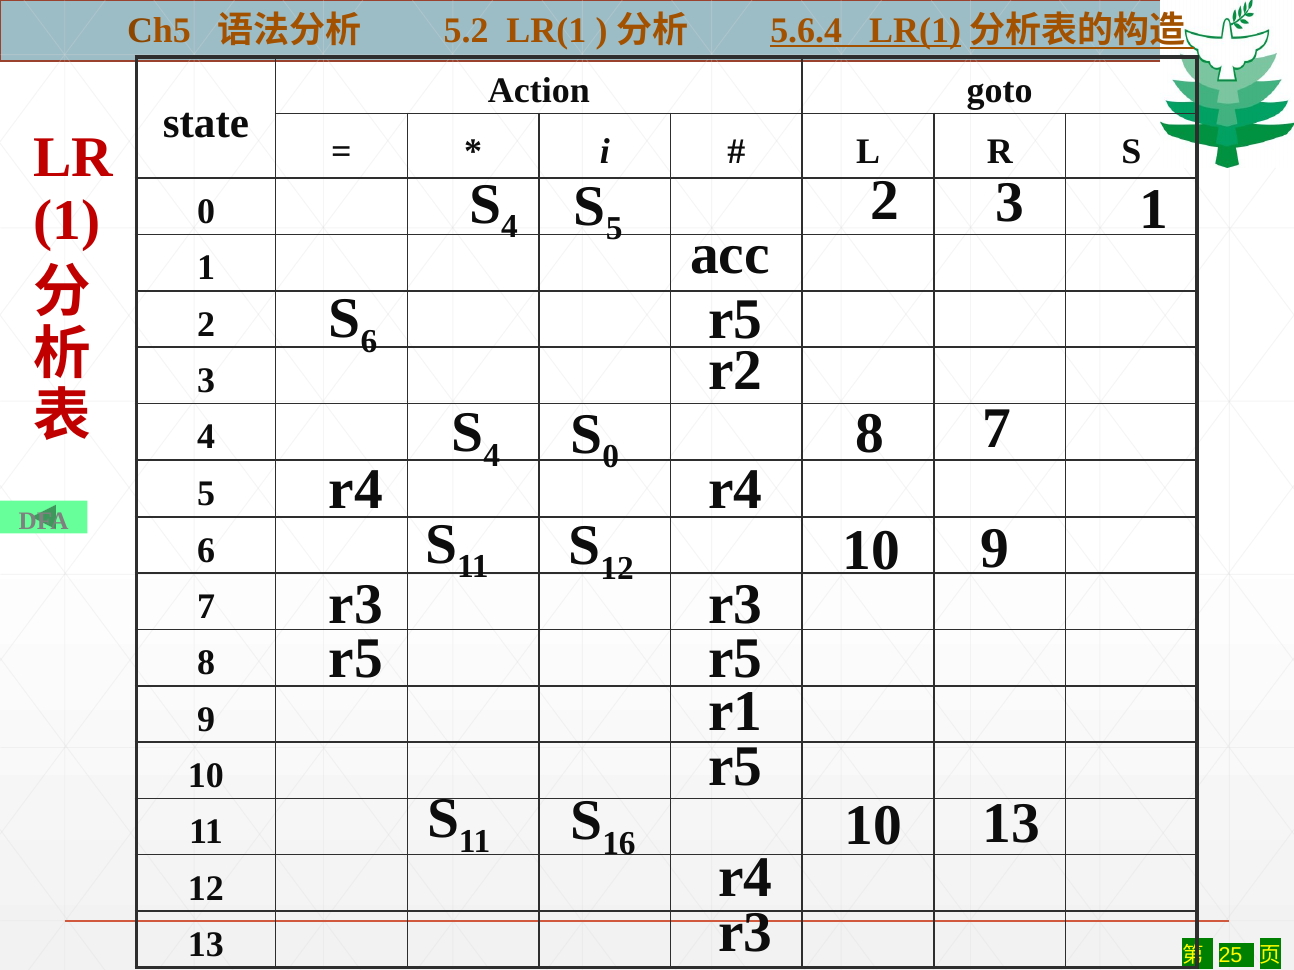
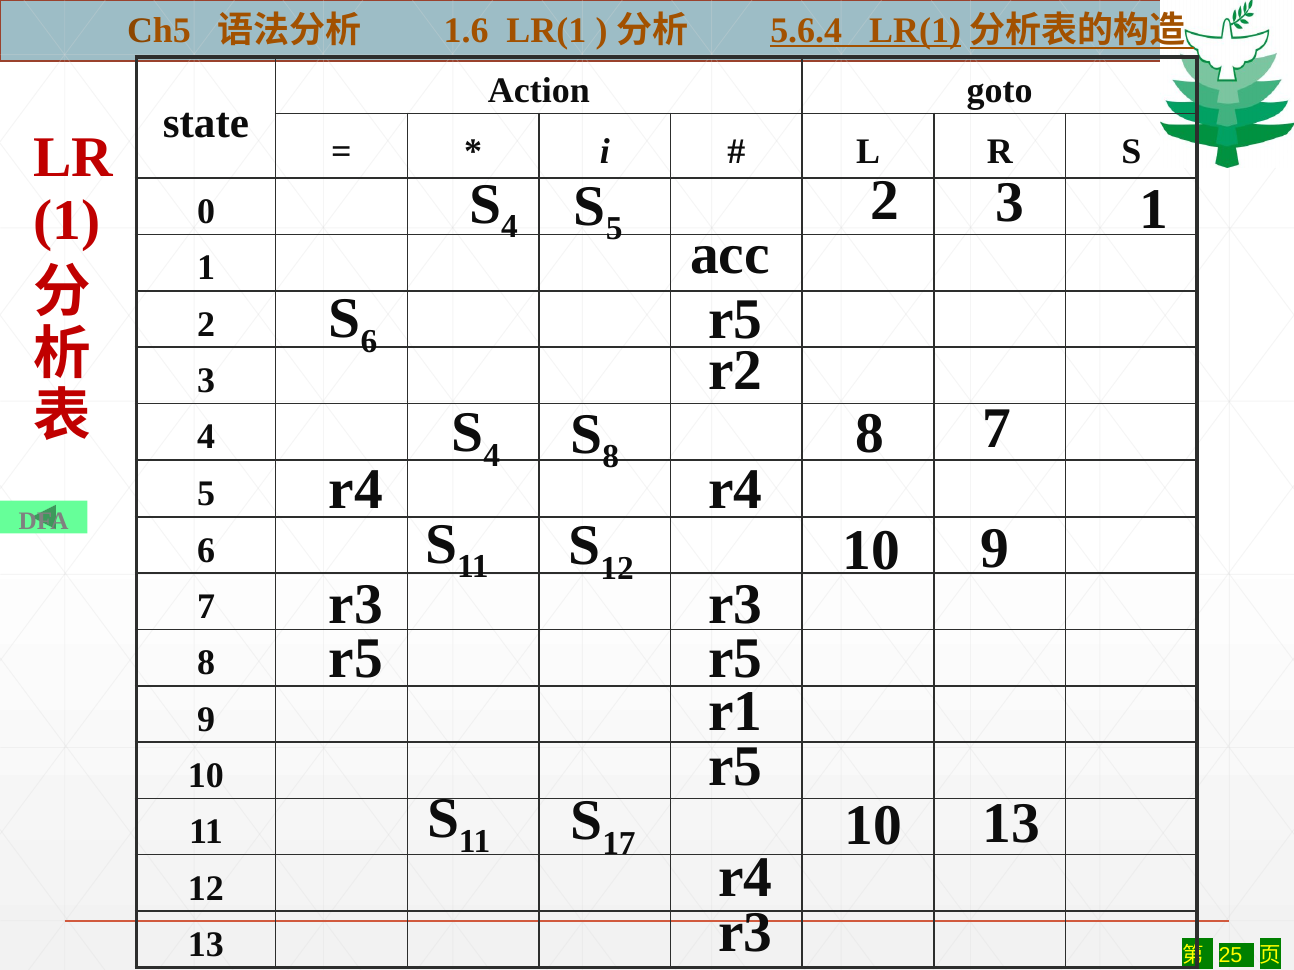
5.2: 5.2 -> 1.6 (466, 30)
4 S 0: 0 -> 8 (611, 457)
16: 16 -> 17 (619, 843)
